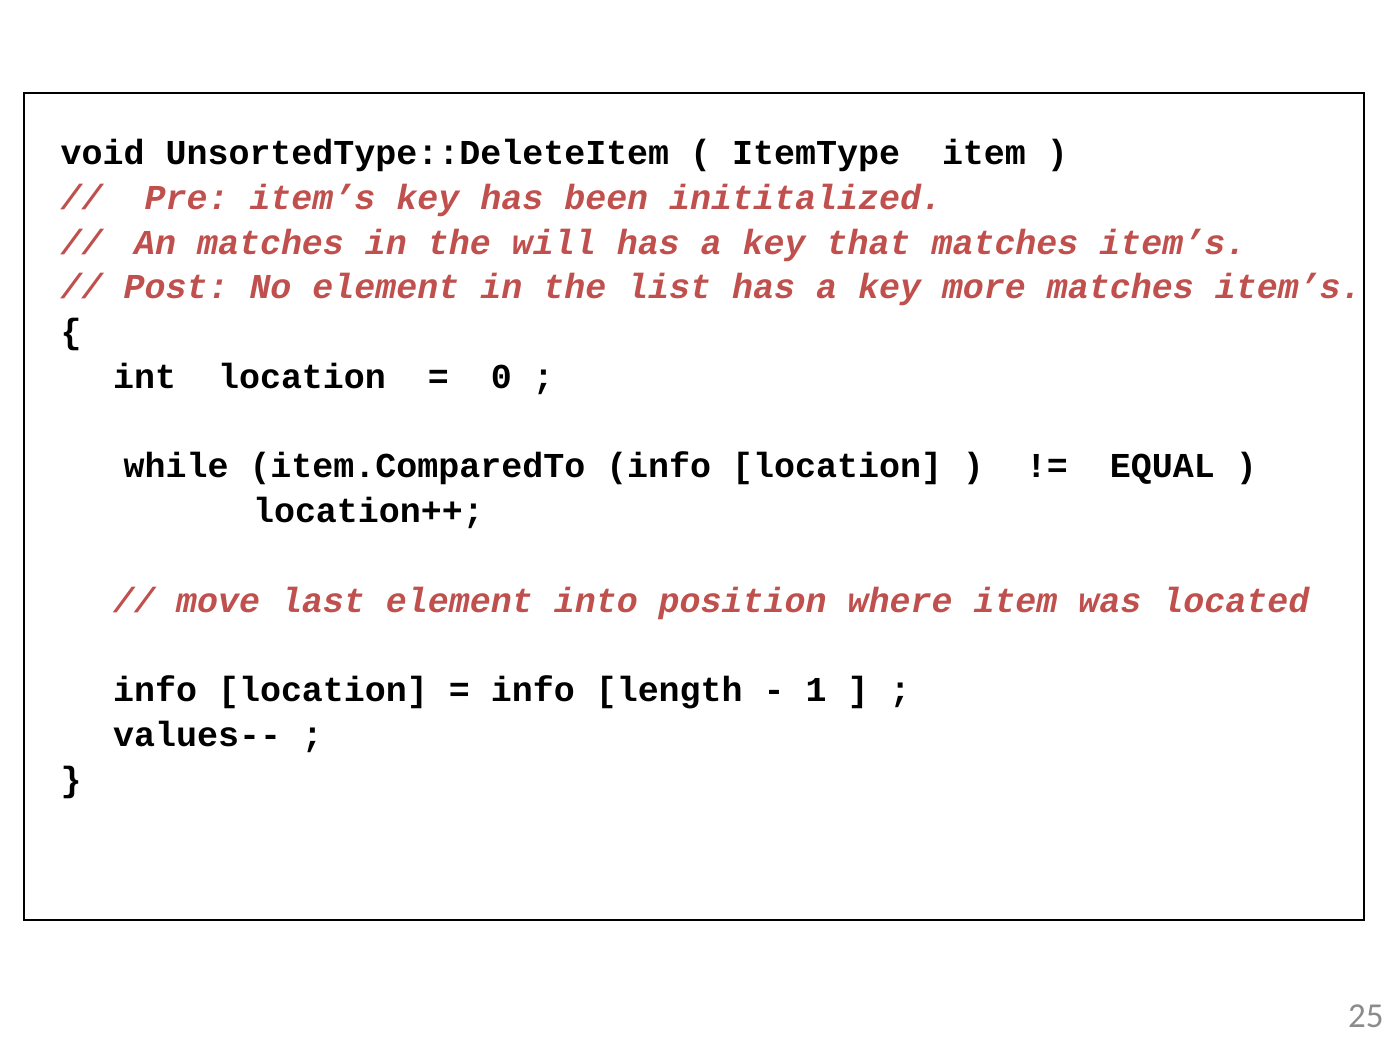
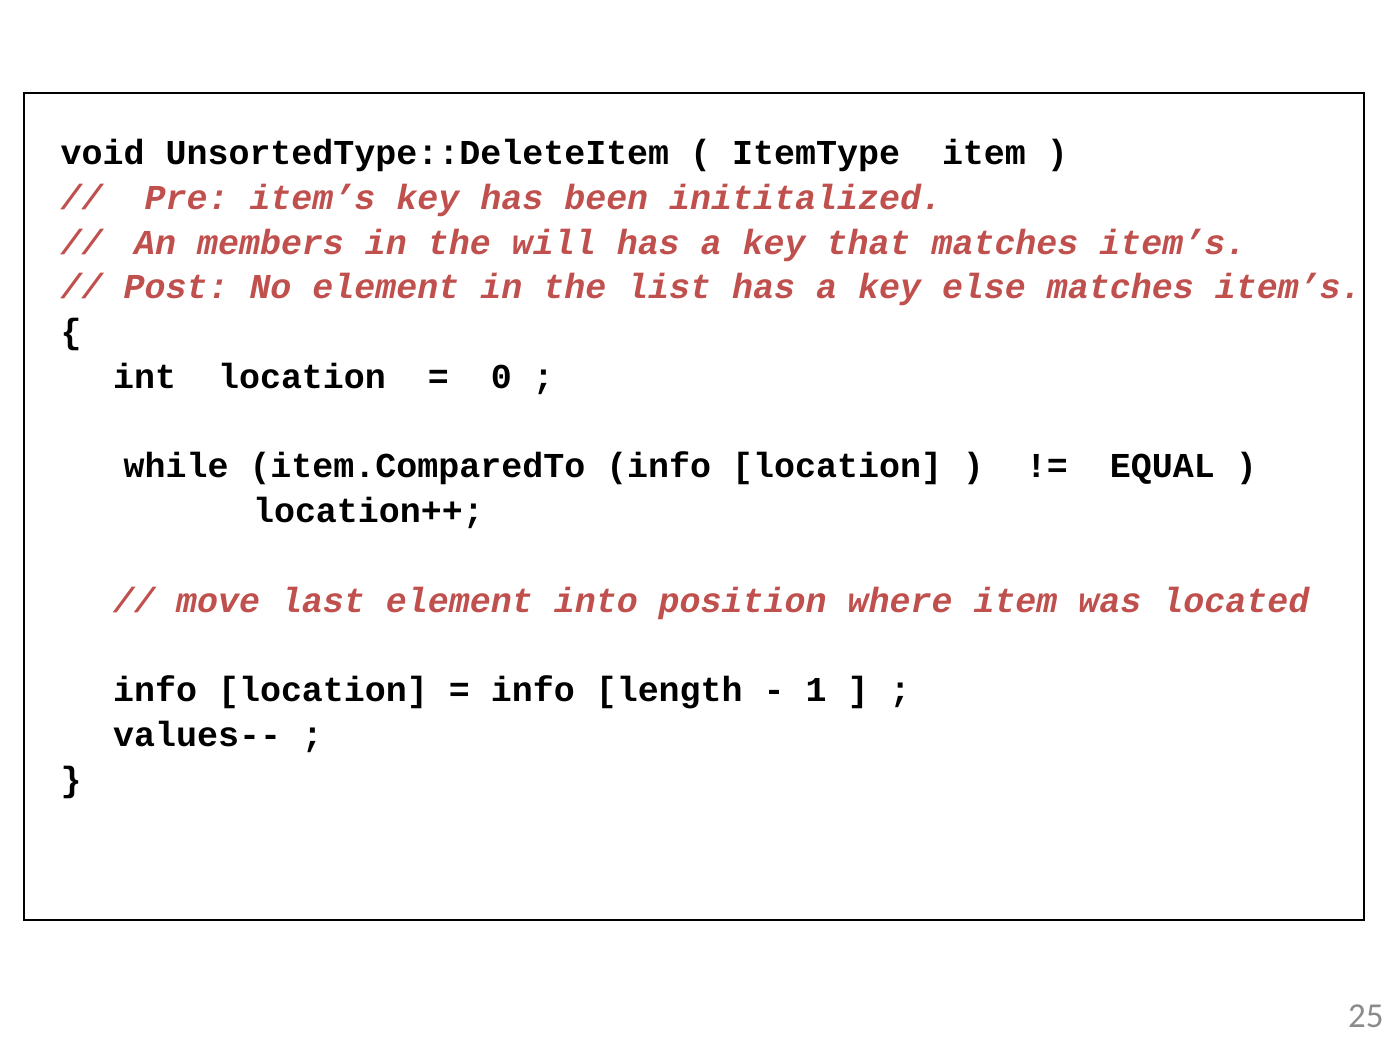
An matches: matches -> members (271, 243)
more: more -> else (984, 287)
